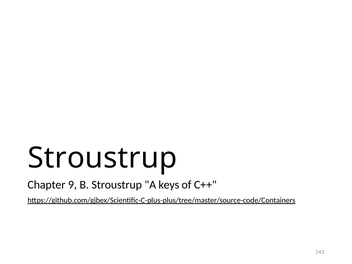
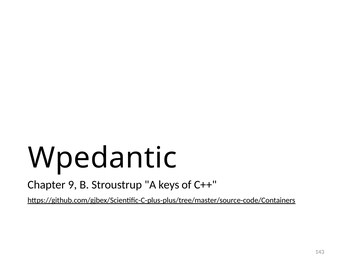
Stroustrup: Stroustrup -> Wpedantic (102, 158)
